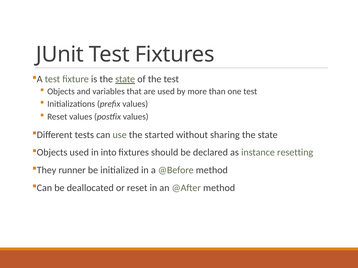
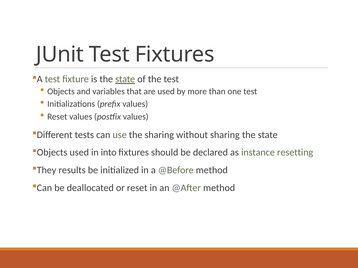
the started: started -> sharing (159, 135)
runner: runner -> results (72, 170)
